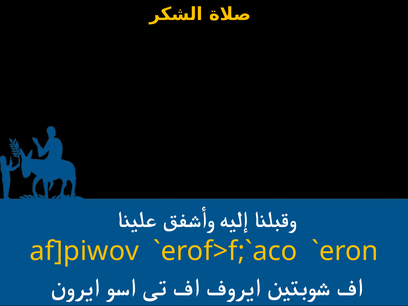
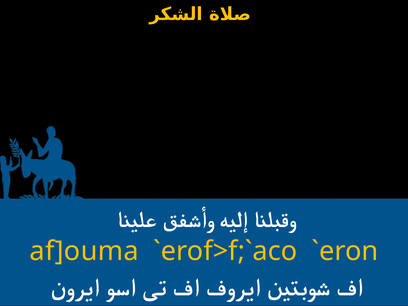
af]piwov: af]piwov -> af]ouma (84, 251)
